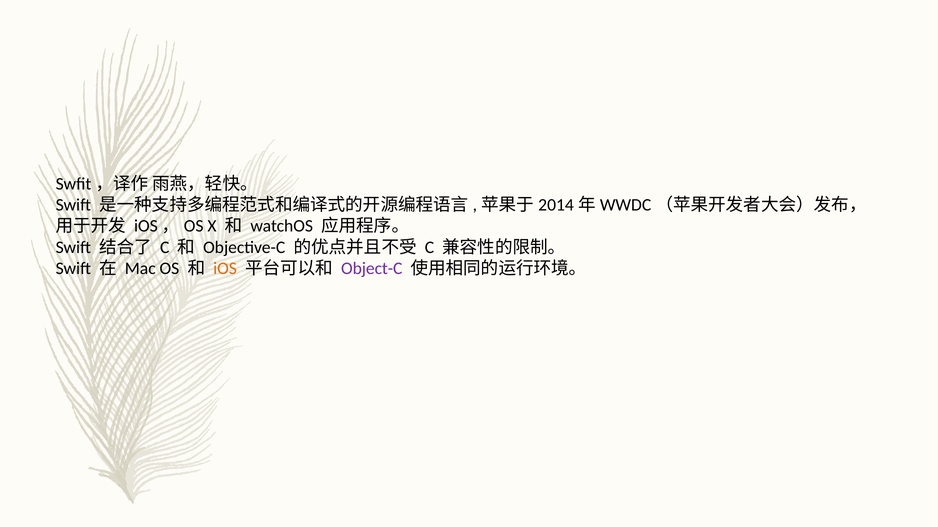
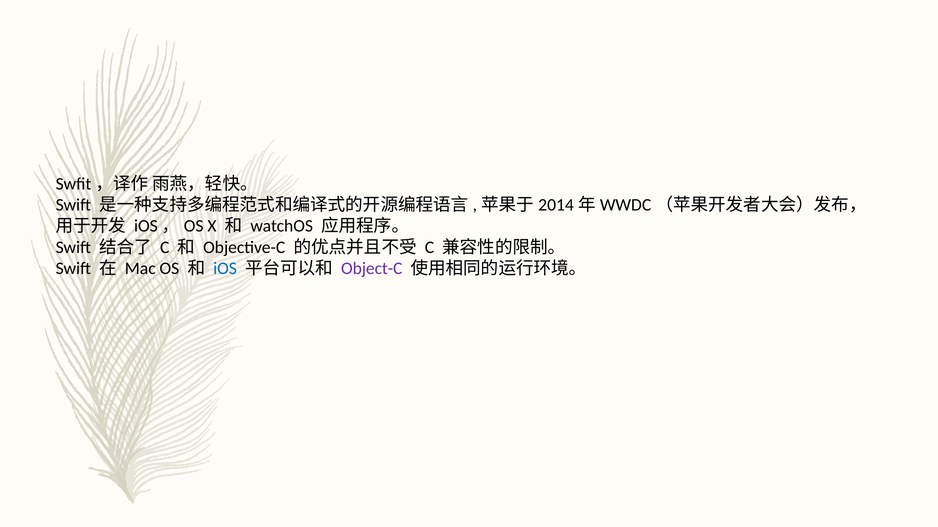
iOS colour: orange -> blue (225, 269)
